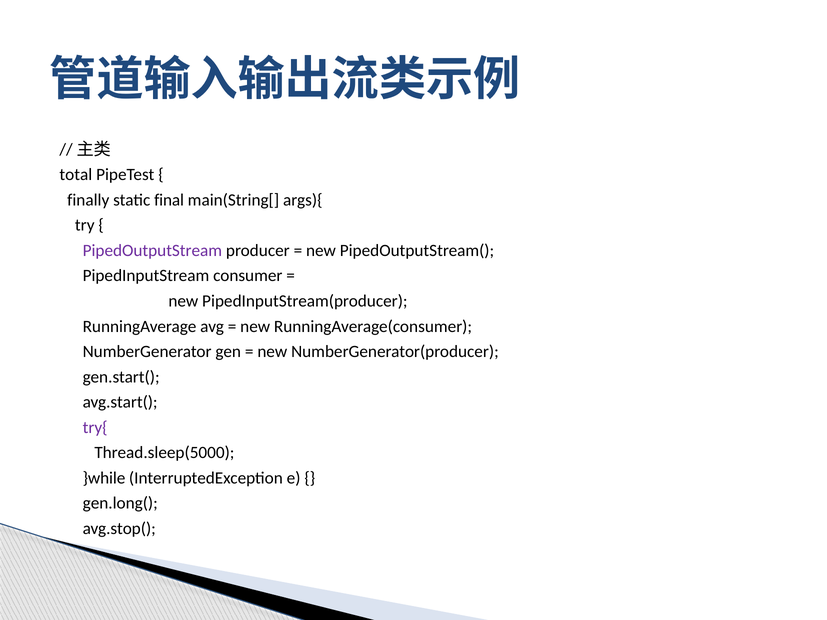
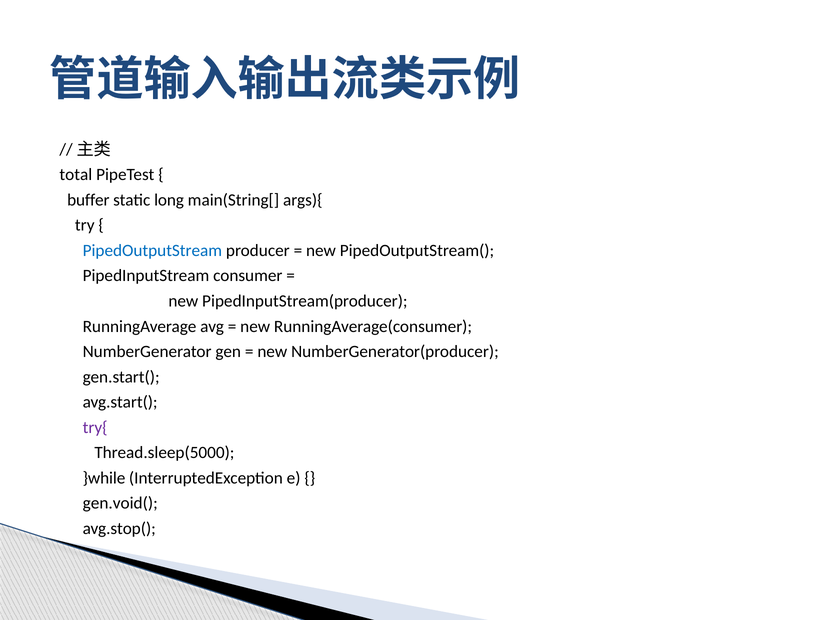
finally: finally -> buffer (88, 200)
final: final -> long (169, 200)
PipedOutputStream colour: purple -> blue (152, 251)
gen.long(: gen.long( -> gen.void( (120, 503)
